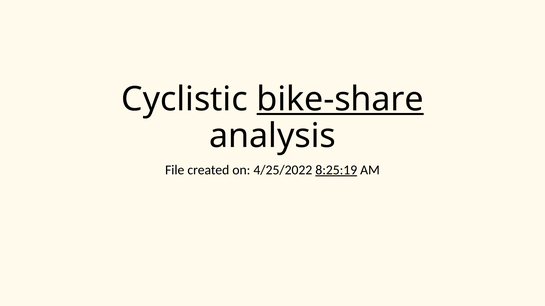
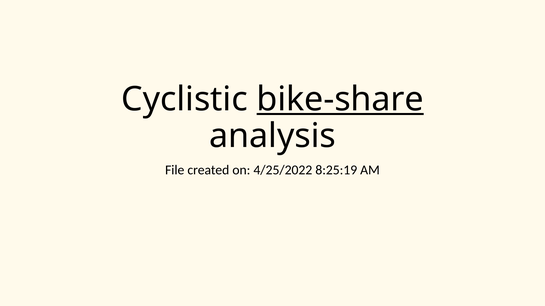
8:25:19 underline: present -> none (336, 170)
